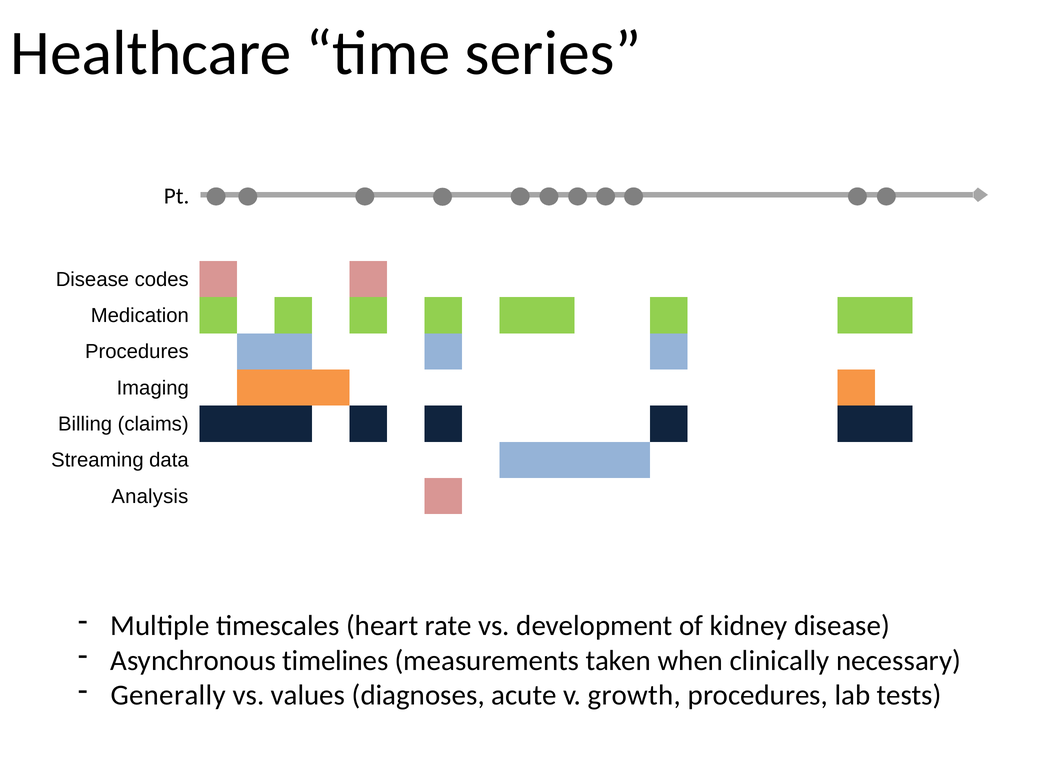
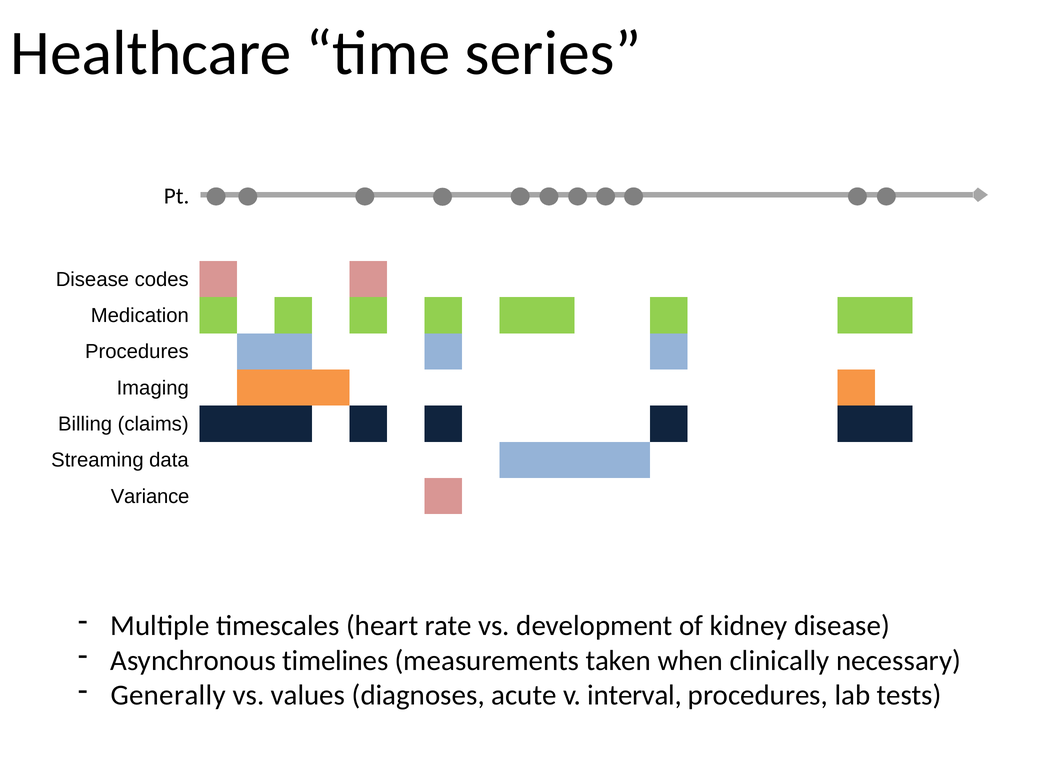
Analysis: Analysis -> Variance (150, 497)
growth: growth -> interval (635, 696)
